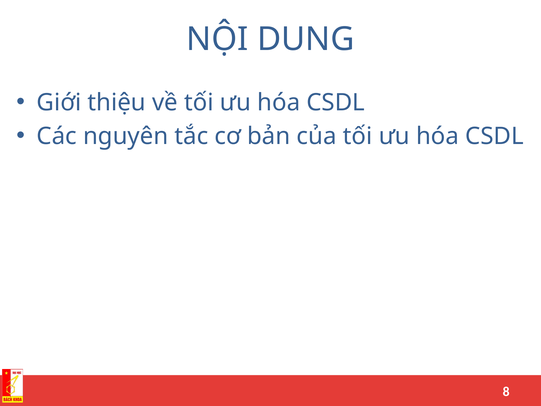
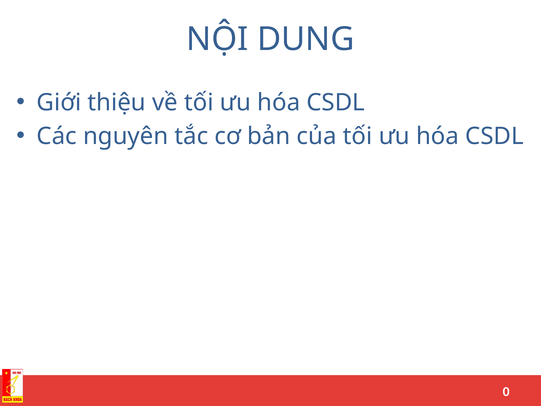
8: 8 -> 0 (506, 392)
